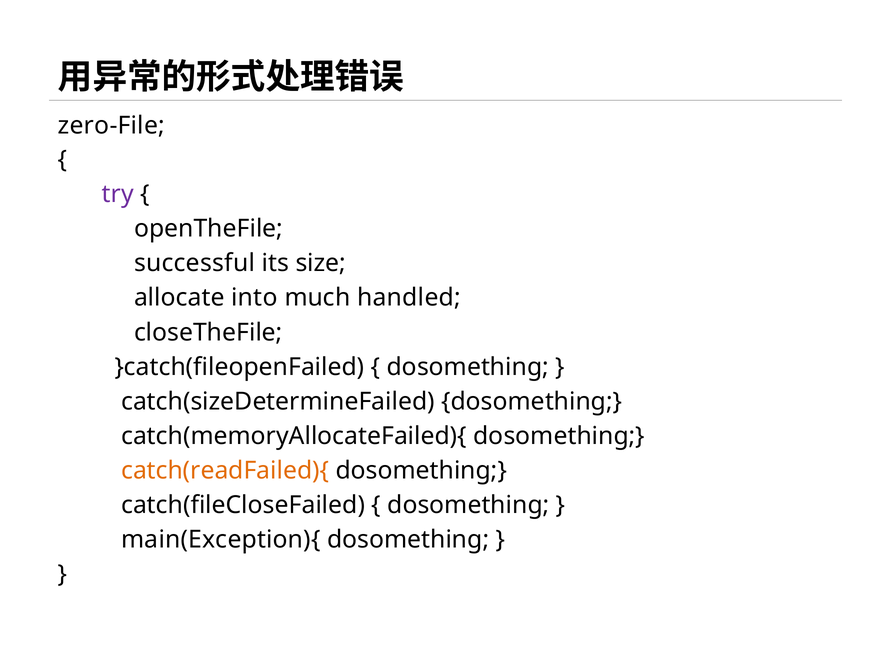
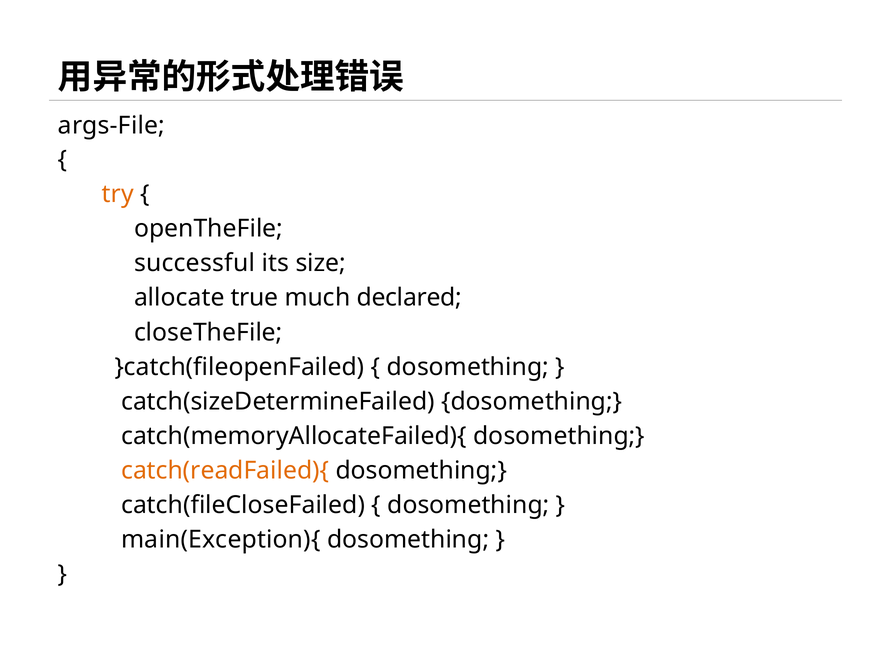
zero-File: zero-File -> args-File (111, 125)
try colour: purple -> orange (118, 194)
into: into -> true (255, 298)
handled: handled -> declared (409, 298)
